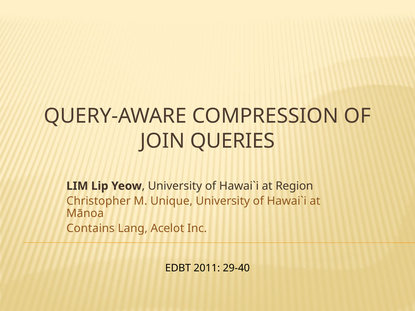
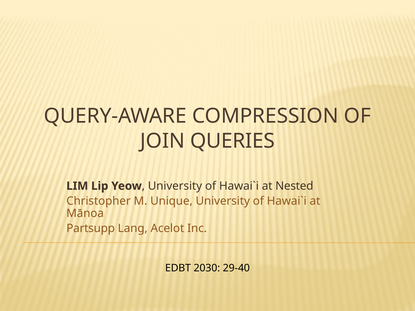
Region: Region -> Nested (294, 186)
Contains: Contains -> Partsupp (91, 228)
2011: 2011 -> 2030 (207, 268)
